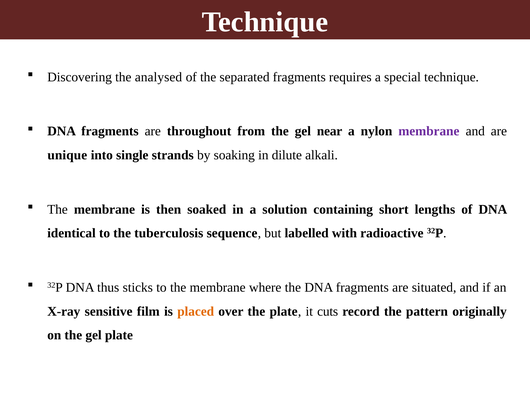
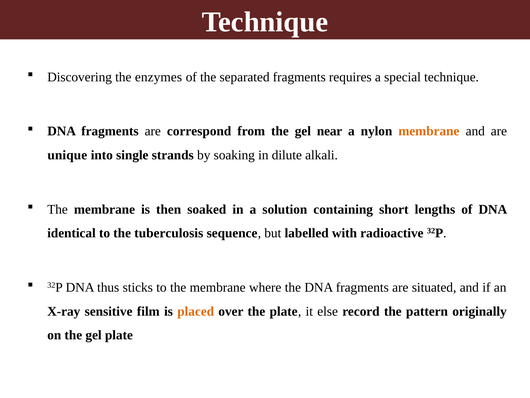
analysed: analysed -> enzymes (158, 77)
throughout: throughout -> correspond (199, 131)
membrane colour: purple -> orange (429, 131)
cuts: cuts -> else (328, 311)
